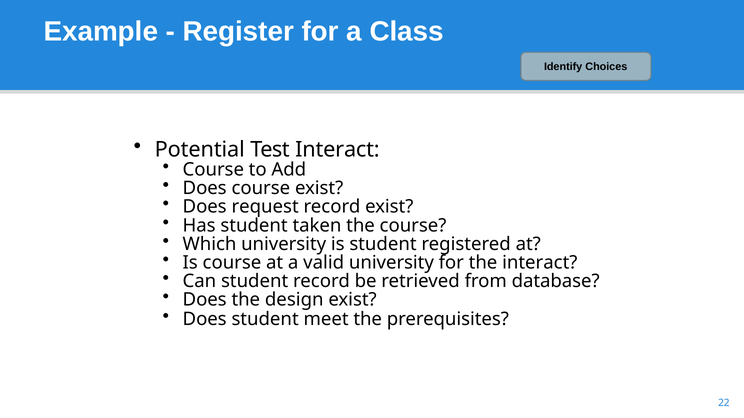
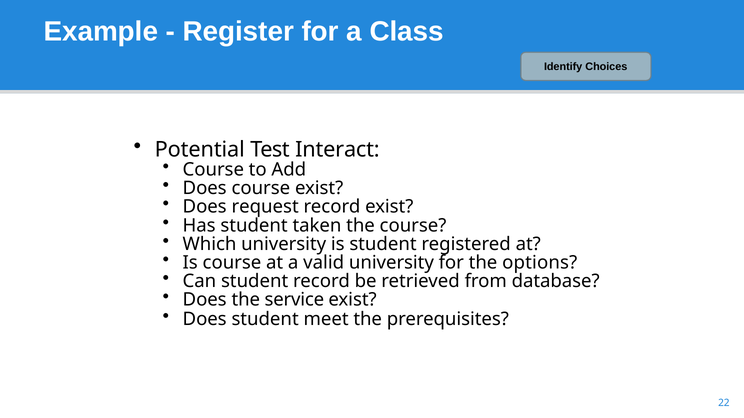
the interact: interact -> options (540, 263)
design: design -> service (294, 300)
